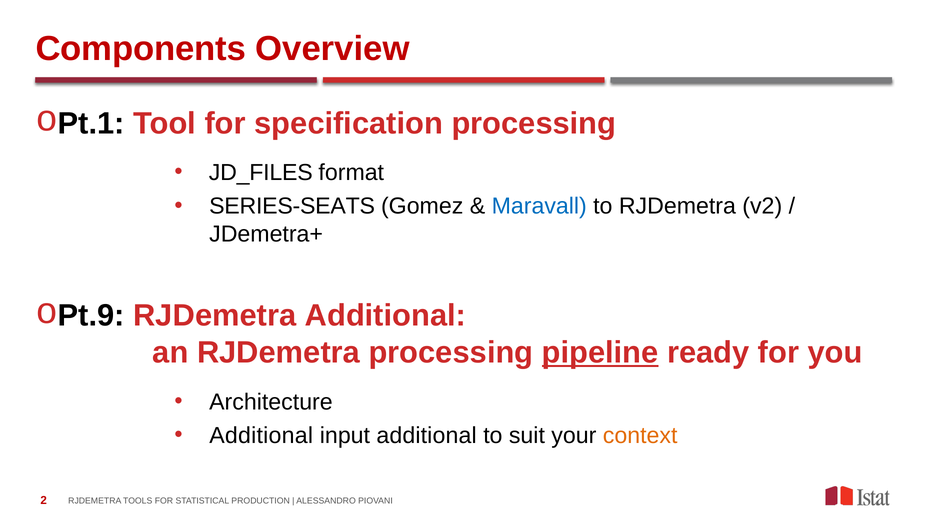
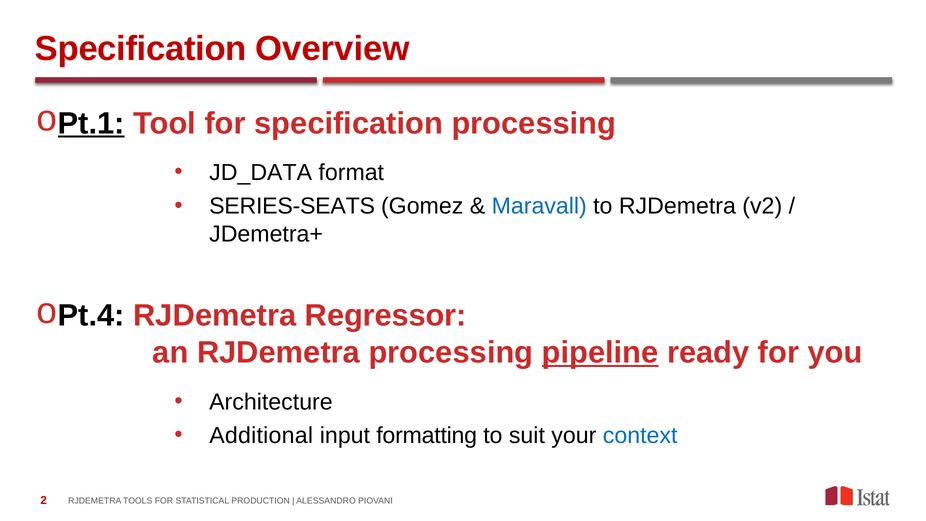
Components: Components -> Specification (141, 49)
Pt.1 underline: none -> present (91, 123)
JD_FILES: JD_FILES -> JD_DATA (261, 173)
Pt.9: Pt.9 -> Pt.4 (91, 316)
RJDemetra Additional: Additional -> Regressor (386, 316)
input additional: additional -> formatting (427, 435)
context colour: orange -> blue (640, 435)
